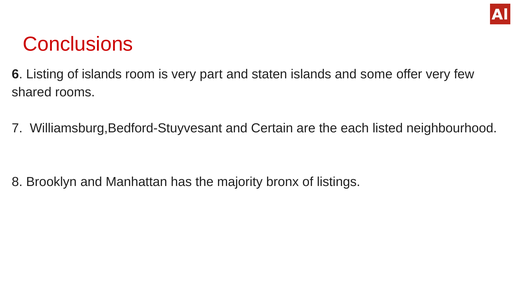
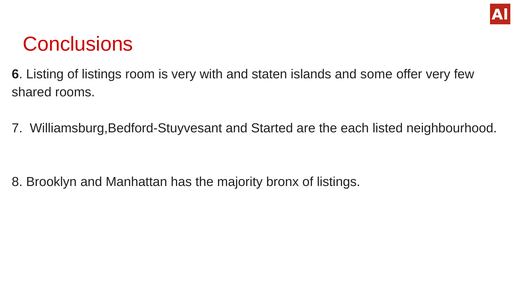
Listing of islands: islands -> listings (102, 74)
part: part -> with (211, 74)
Certain: Certain -> Started (272, 128)
